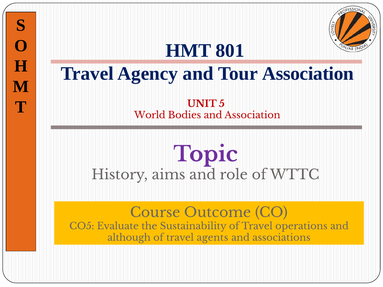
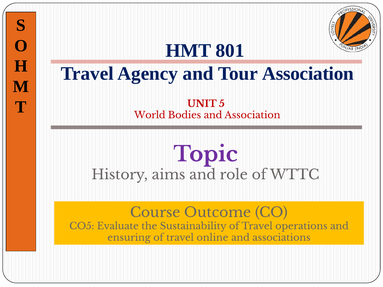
although: although -> ensuring (129, 238)
agents: agents -> online (212, 238)
